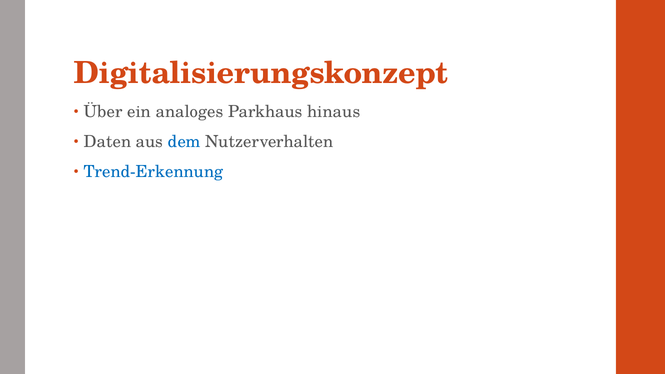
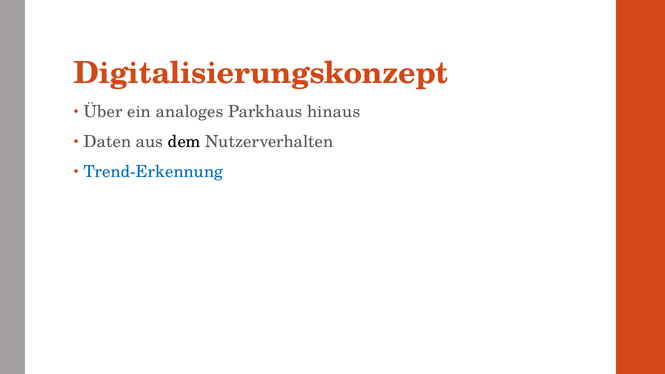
dem colour: blue -> black (184, 142)
